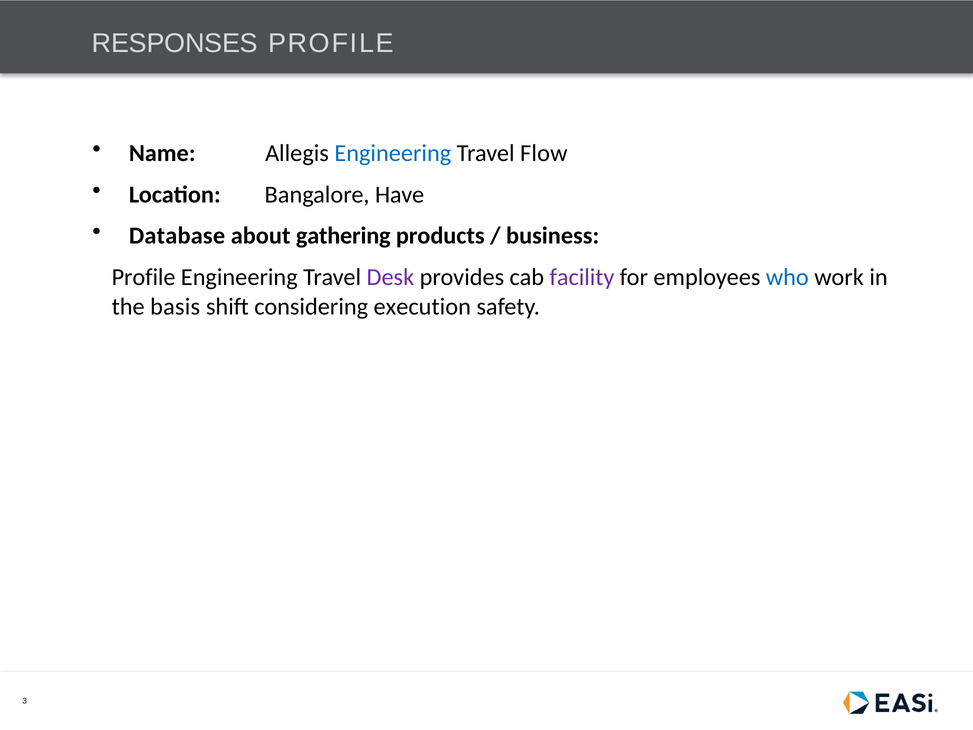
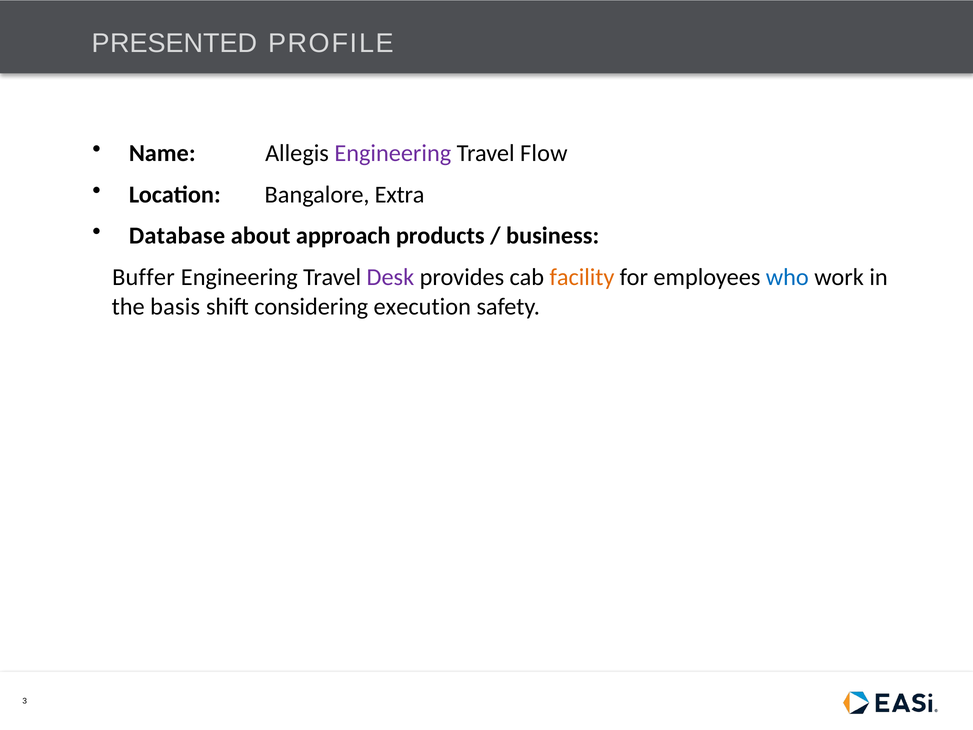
RESPONSES: RESPONSES -> PRESENTED (175, 43)
Engineering colour: blue -> purple (393, 153)
Have: Have -> Extra (400, 194)
gathering: gathering -> approach (343, 236)
Profile: Profile -> Buffer (143, 277)
facility colour: purple -> orange (582, 277)
